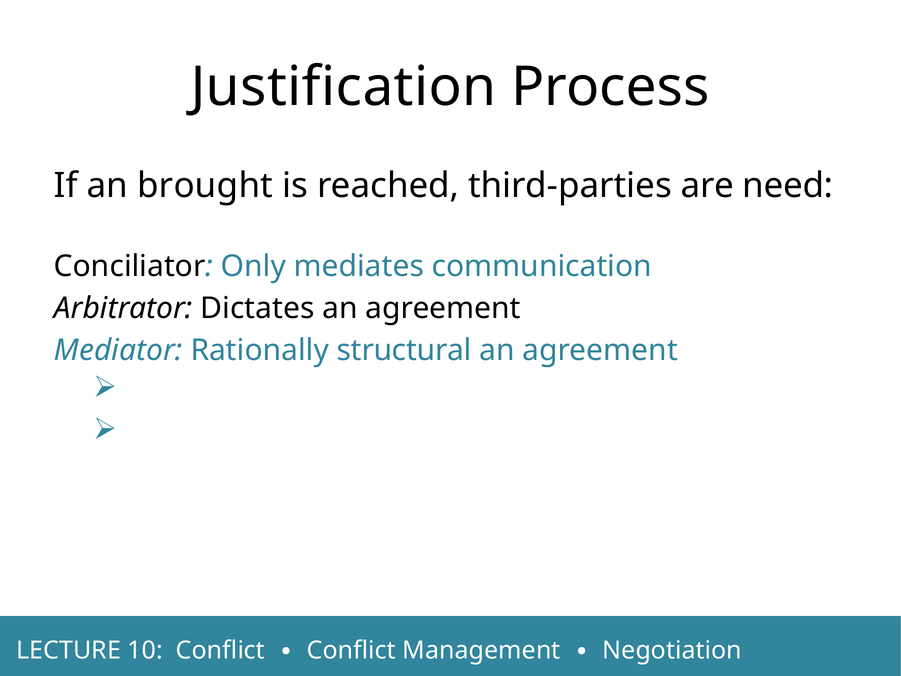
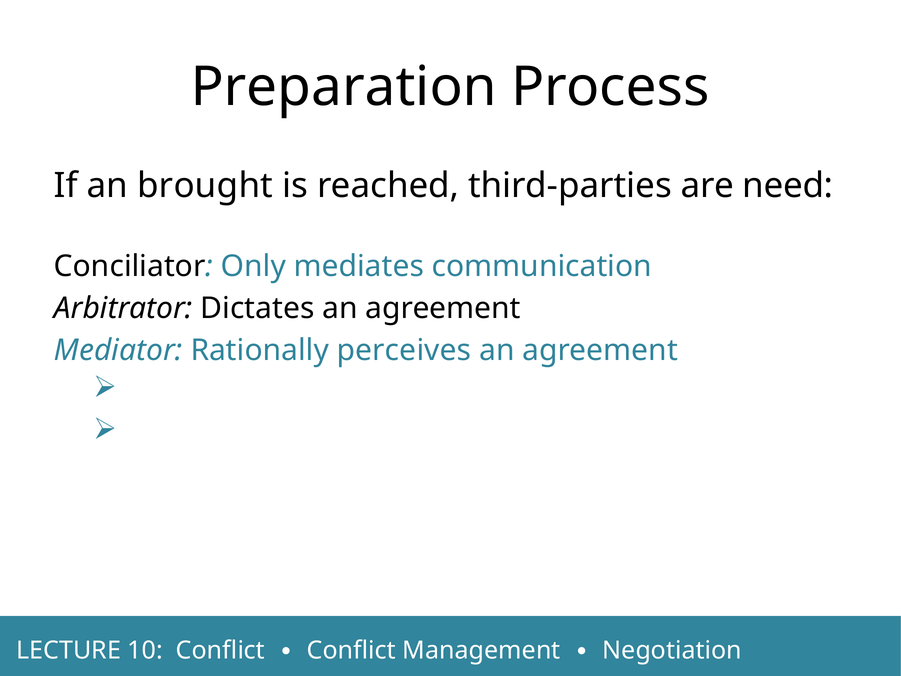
Justification: Justification -> Preparation (344, 87)
structural: structural -> perceives (404, 350)
